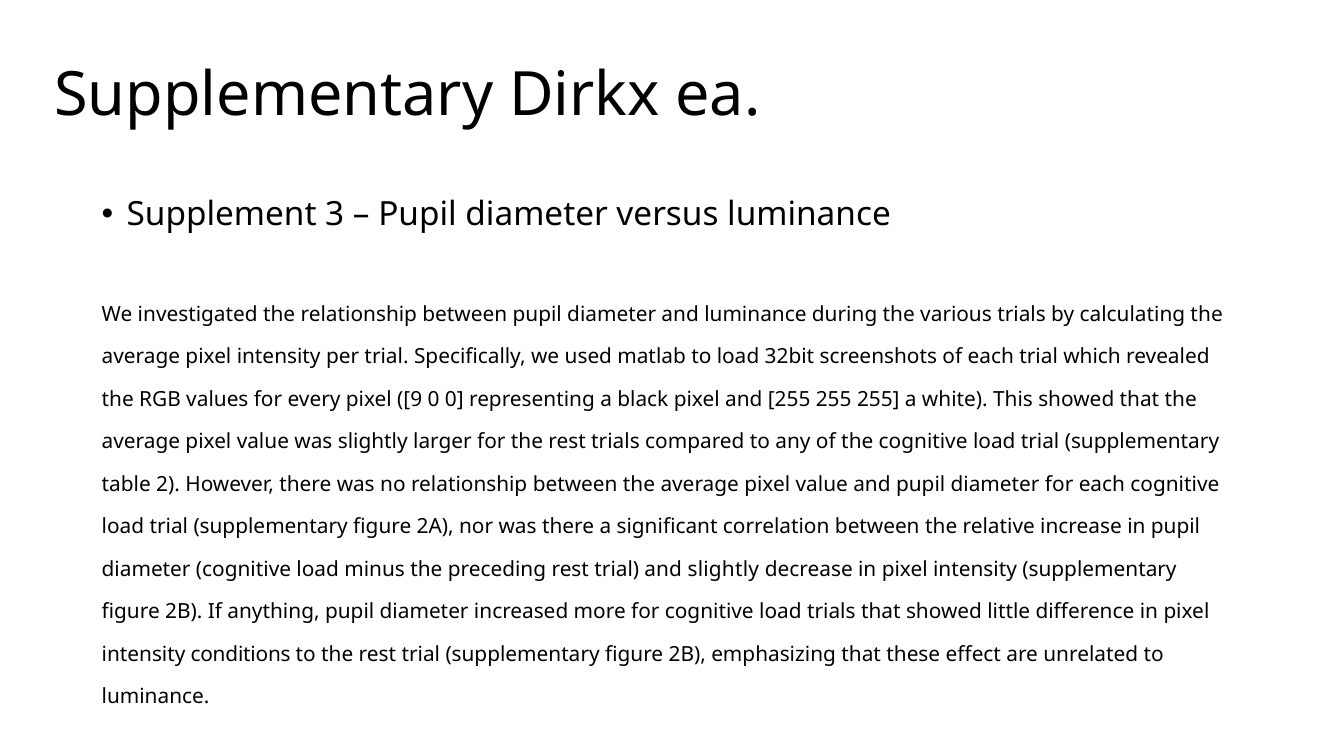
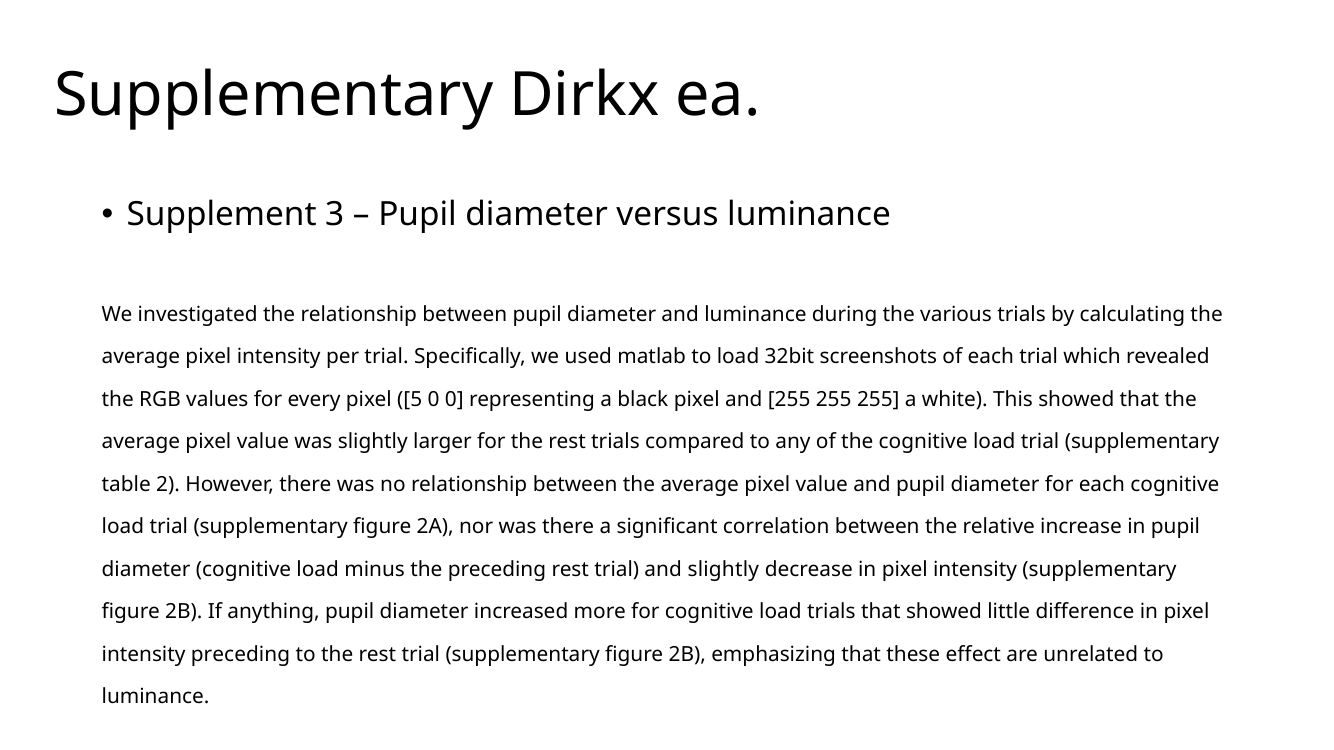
9: 9 -> 5 (410, 400)
intensity conditions: conditions -> preceding (240, 655)
